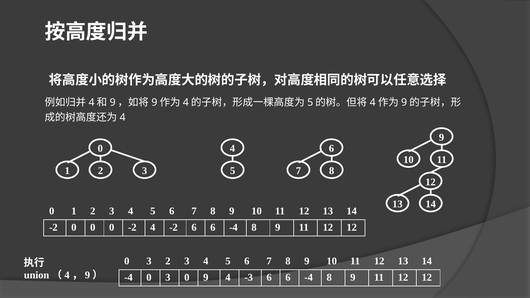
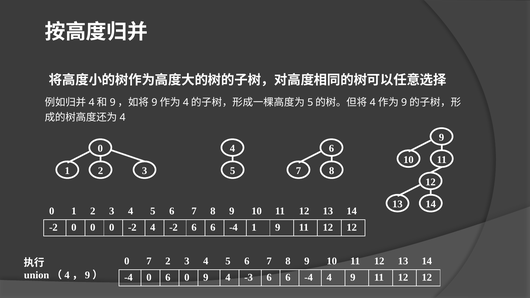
8: 8 -> 1 (254, 227)
3: 3 -> 7 (149, 261)
-4 0 3: 3 -> 6 (168, 278)
8: 8 -> 4 (329, 278)
